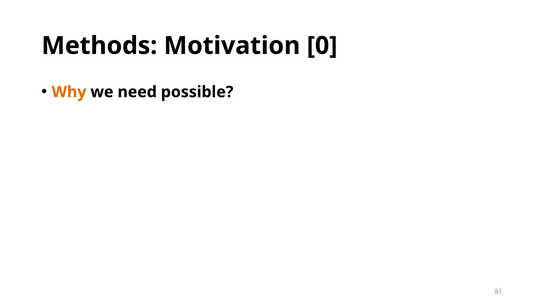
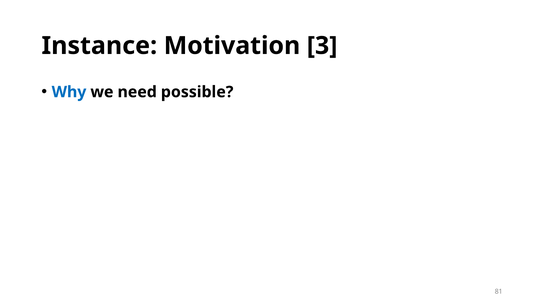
Methods: Methods -> Instance (99, 46)
0: 0 -> 3 (322, 46)
Why colour: orange -> blue (69, 92)
